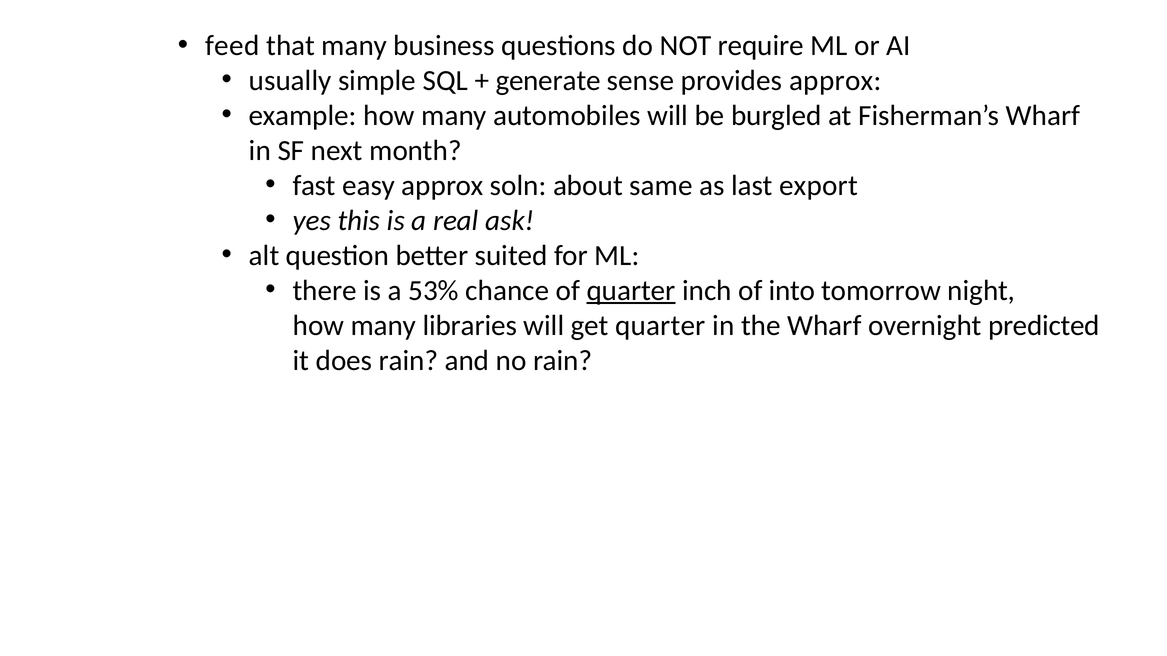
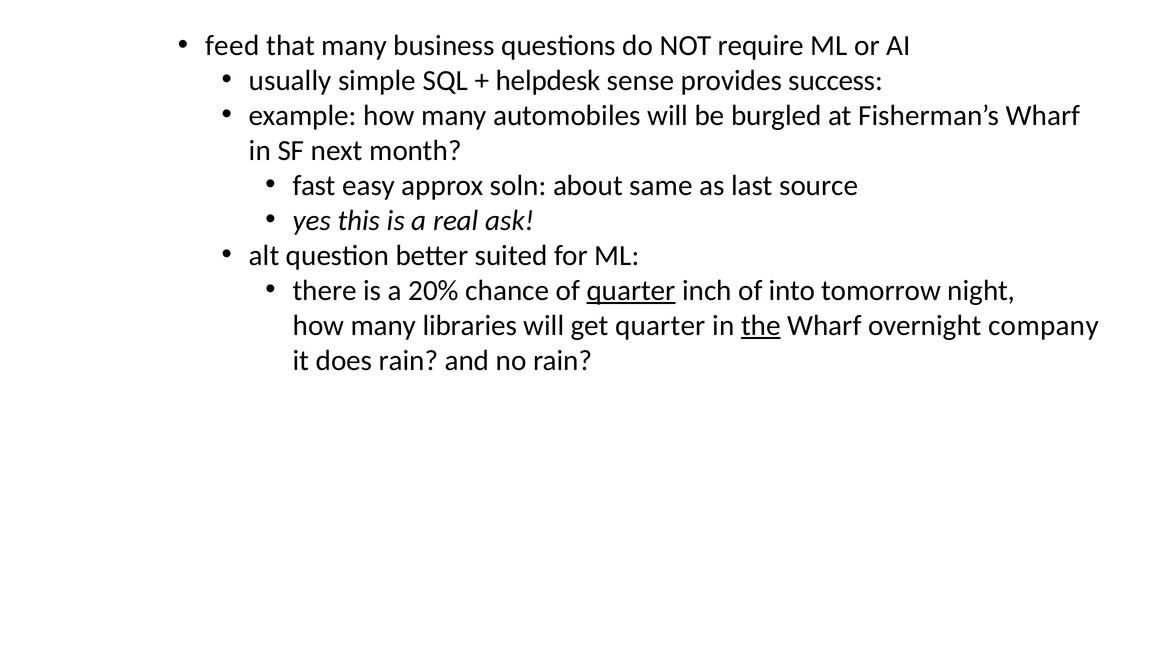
generate: generate -> helpdesk (548, 81)
provides approx: approx -> success (836, 81)
export: export -> source (819, 186)
53%: 53% -> 20% (434, 291)
the underline: none -> present (761, 326)
predicted: predicted -> company (1044, 326)
